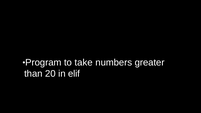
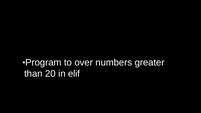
take: take -> over (84, 62)
